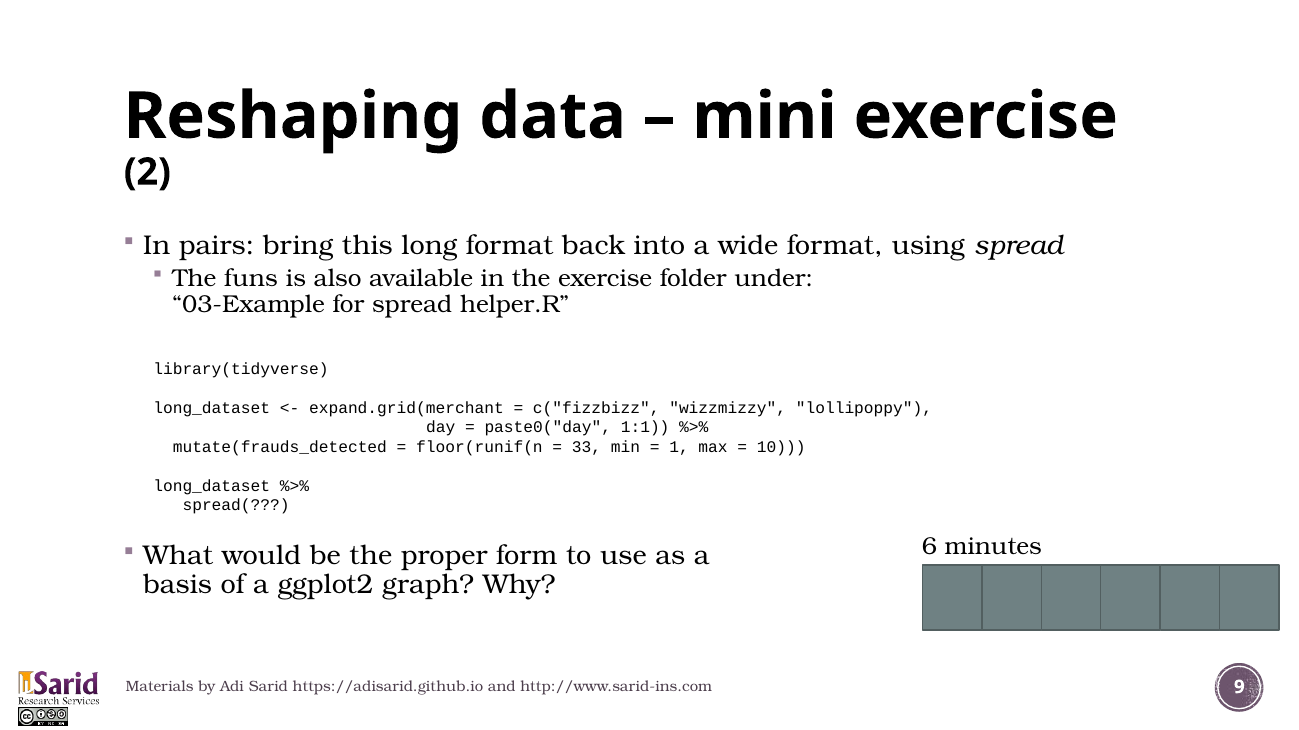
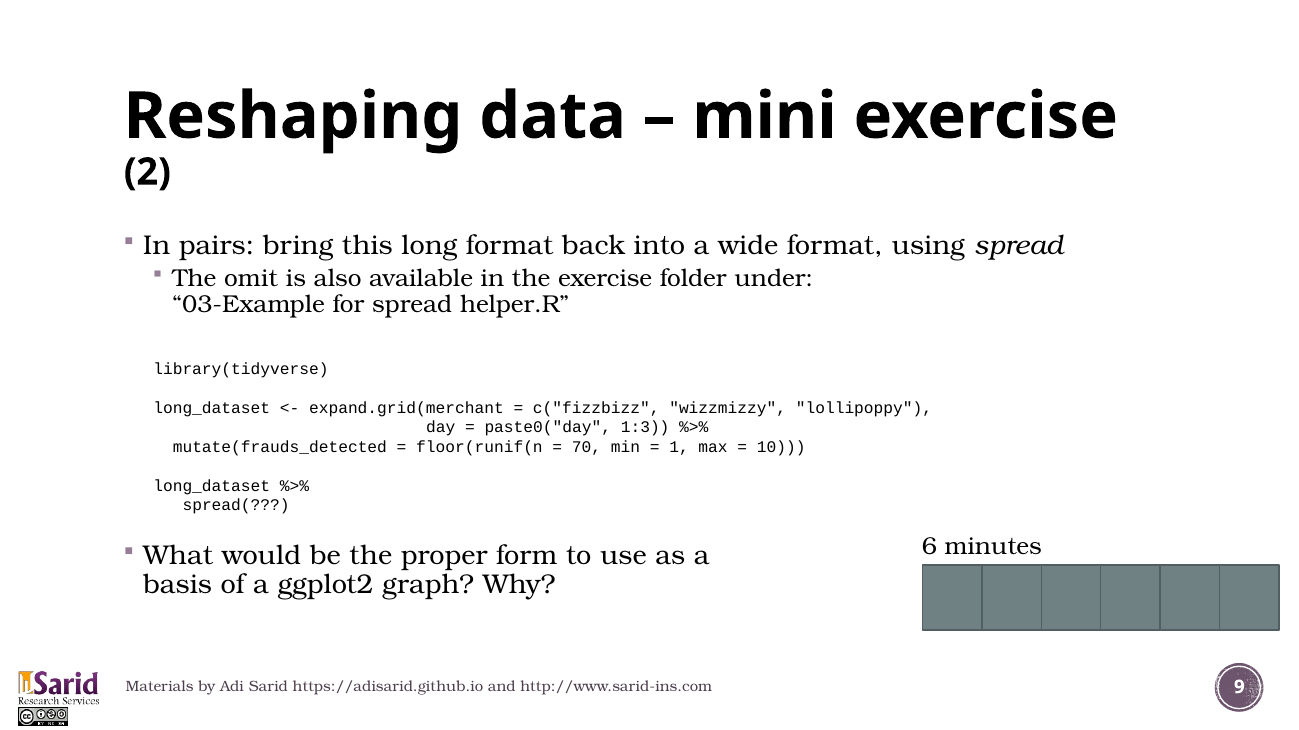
funs: funs -> omit (251, 279)
1:1: 1:1 -> 1:3 (645, 428)
33: 33 -> 70 (587, 447)
